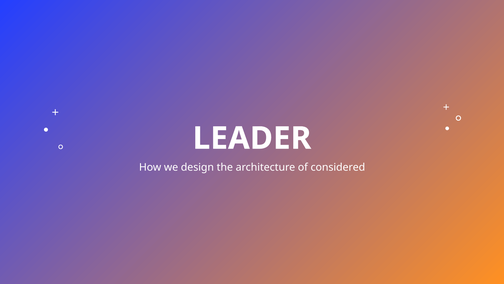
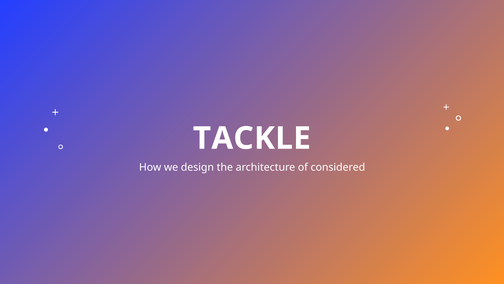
LEADER: LEADER -> TACKLE (252, 138)
